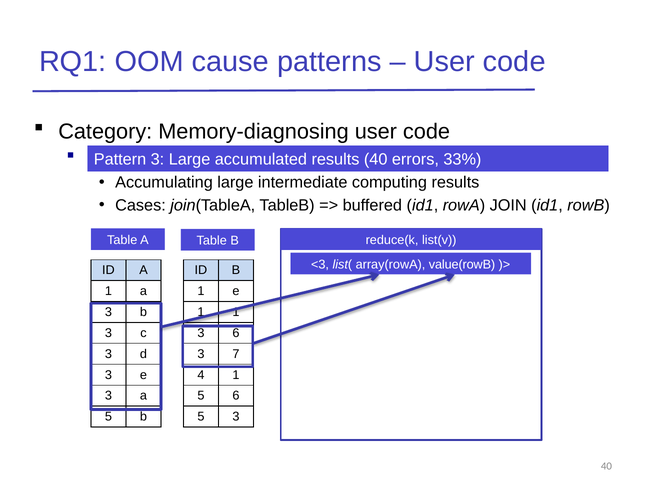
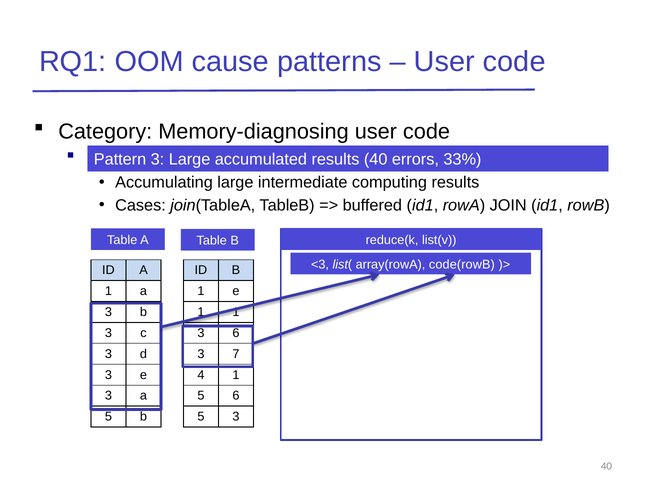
value(rowB: value(rowB -> code(rowB (462, 265)
